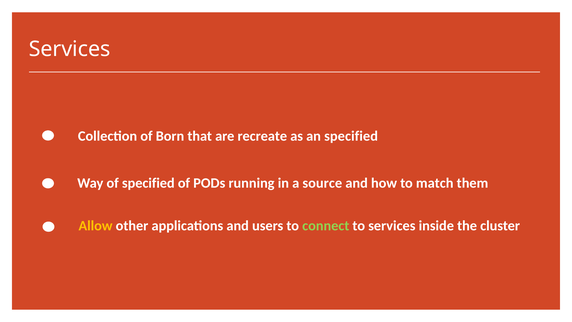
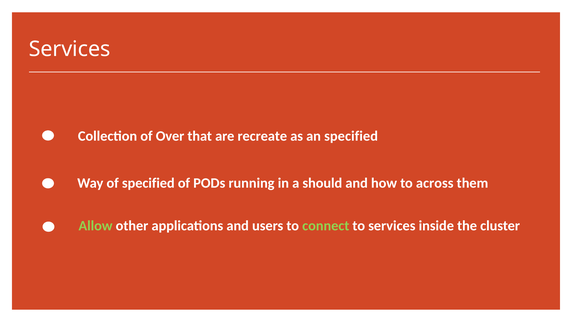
Born: Born -> Over (170, 136)
source: source -> should (322, 183)
match: match -> across (435, 183)
Allow colour: yellow -> light green (96, 226)
